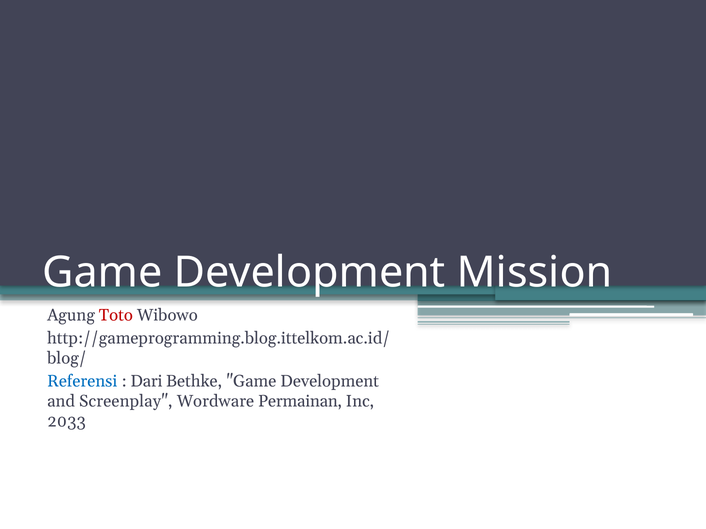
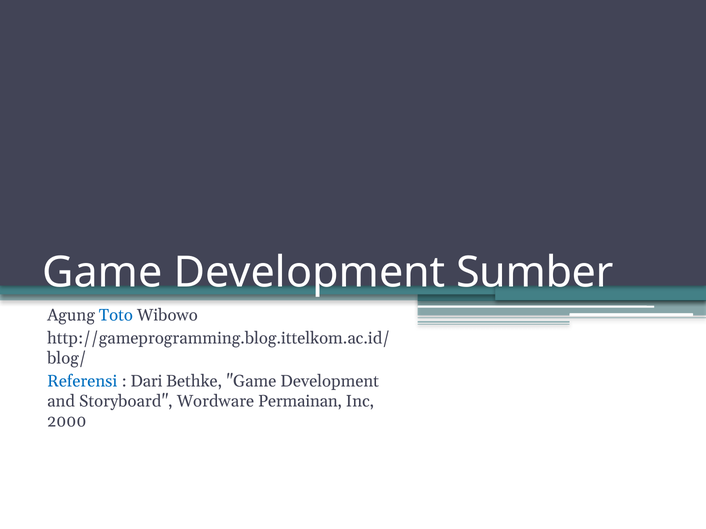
Mission: Mission -> Sumber (535, 273)
Toto colour: red -> blue (116, 316)
Screenplay: Screenplay -> Storyboard (126, 402)
2033: 2033 -> 2000 (67, 422)
